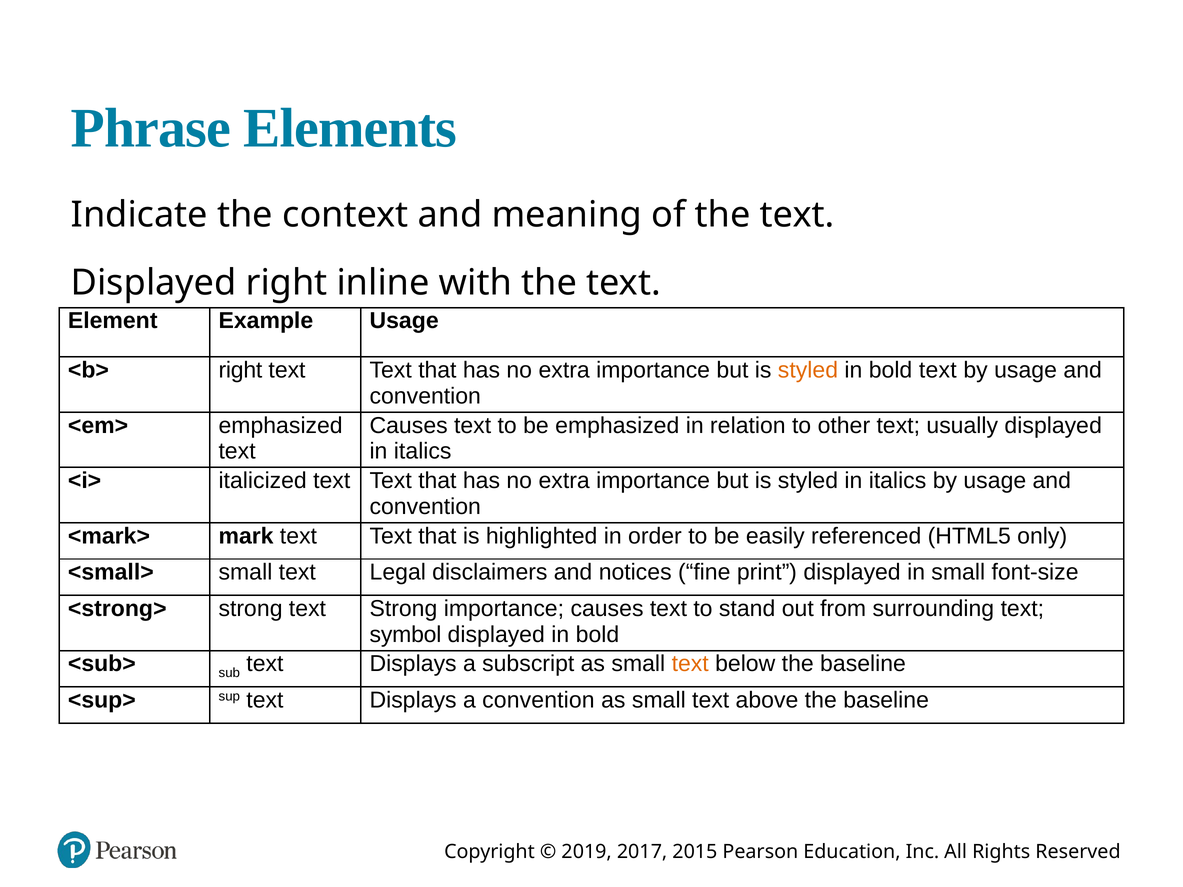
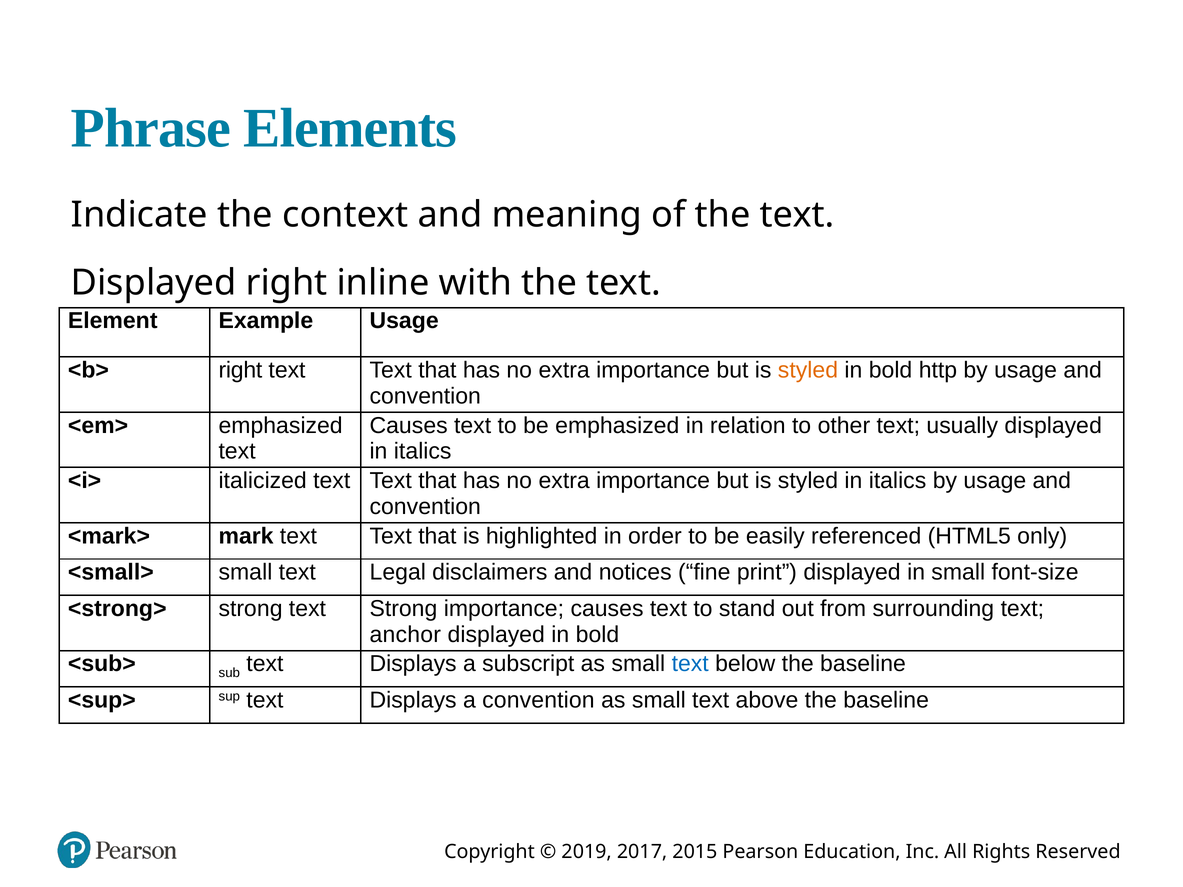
bold text: text -> http (938, 370)
symbol: symbol -> anchor (405, 635)
text colour: orange -> blue (690, 664)
